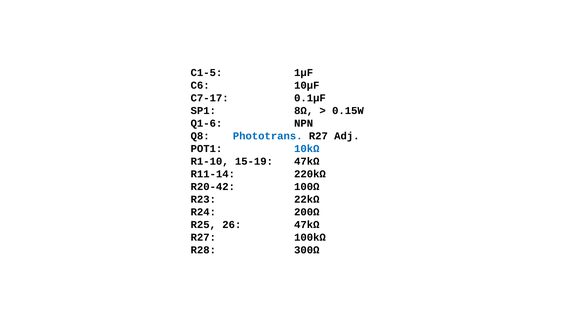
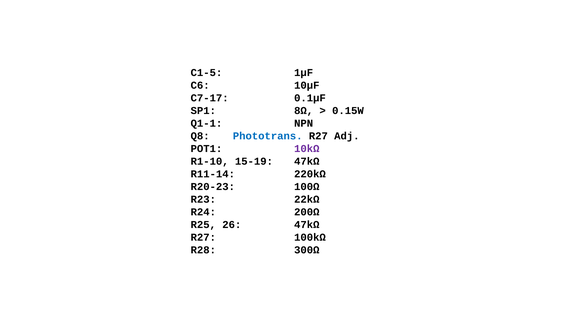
Q1-6: Q1-6 -> Q1-1 (206, 123)
10kΩ colour: blue -> purple (307, 148)
R20-42: R20-42 -> R20-23 (213, 186)
